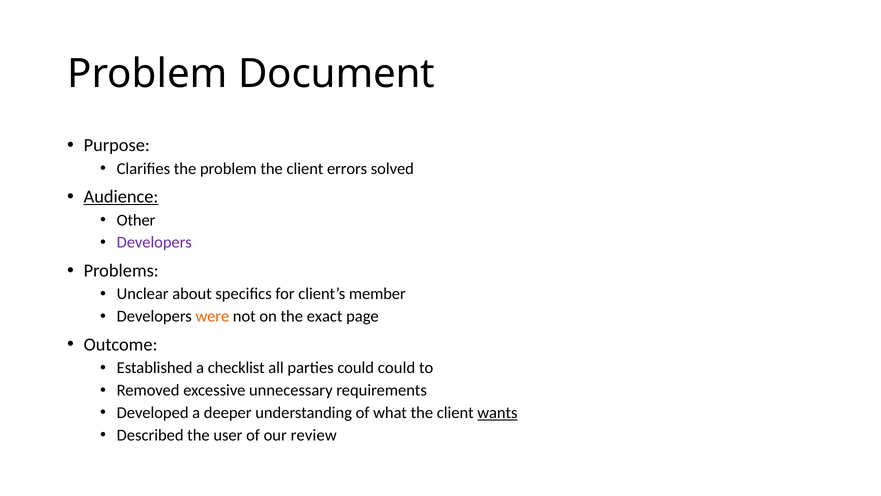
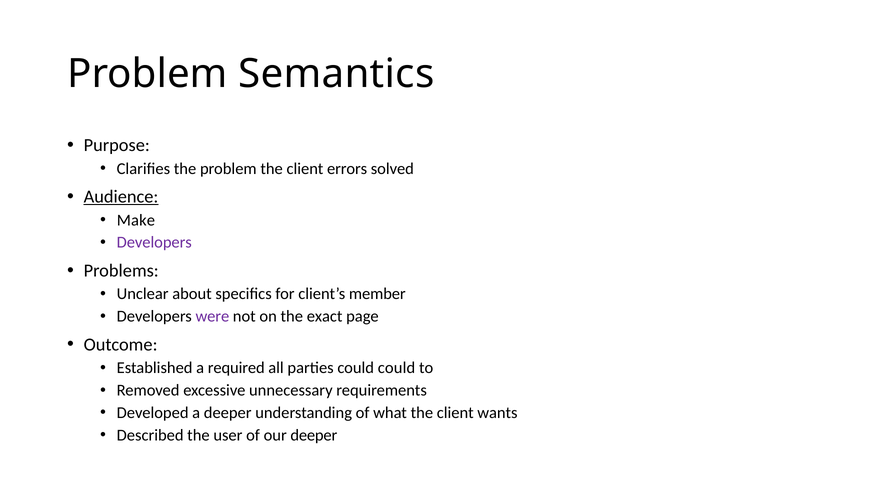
Document: Document -> Semantics (336, 74)
Other: Other -> Make (136, 220)
were colour: orange -> purple (212, 316)
checklist: checklist -> required (236, 368)
wants underline: present -> none (497, 412)
our review: review -> deeper (314, 435)
